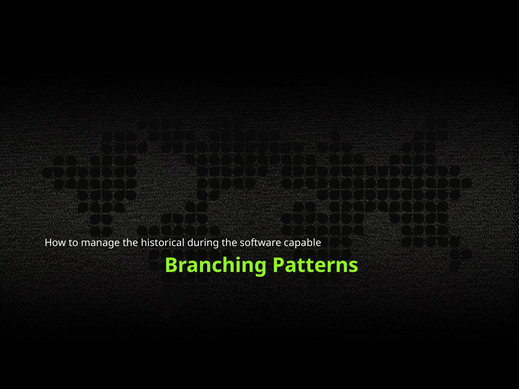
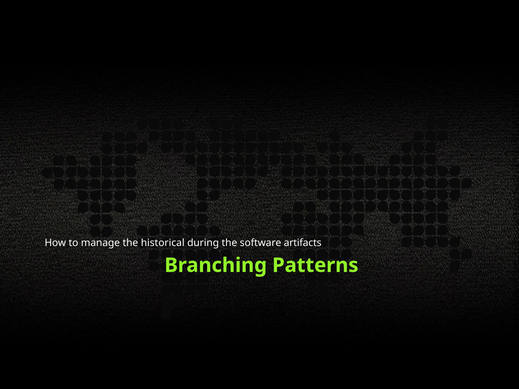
capable: capable -> artifacts (303, 243)
